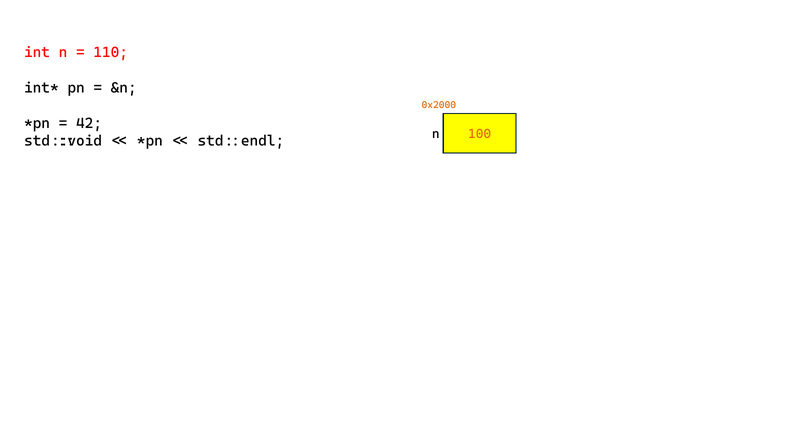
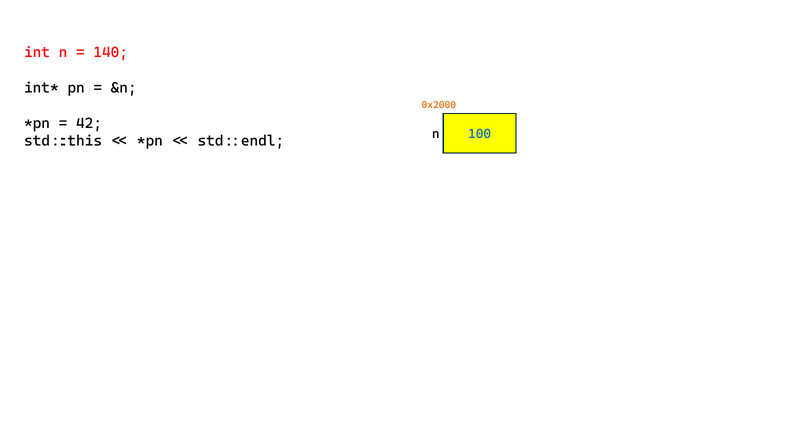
110: 110 -> 140 (111, 52)
std::void: std::void -> std::this (63, 141)
100 colour: orange -> blue (480, 134)
